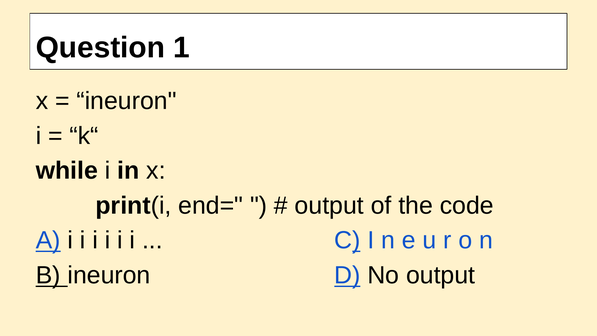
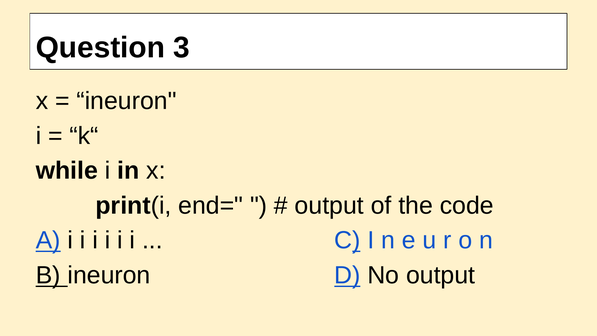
1: 1 -> 3 (182, 48)
